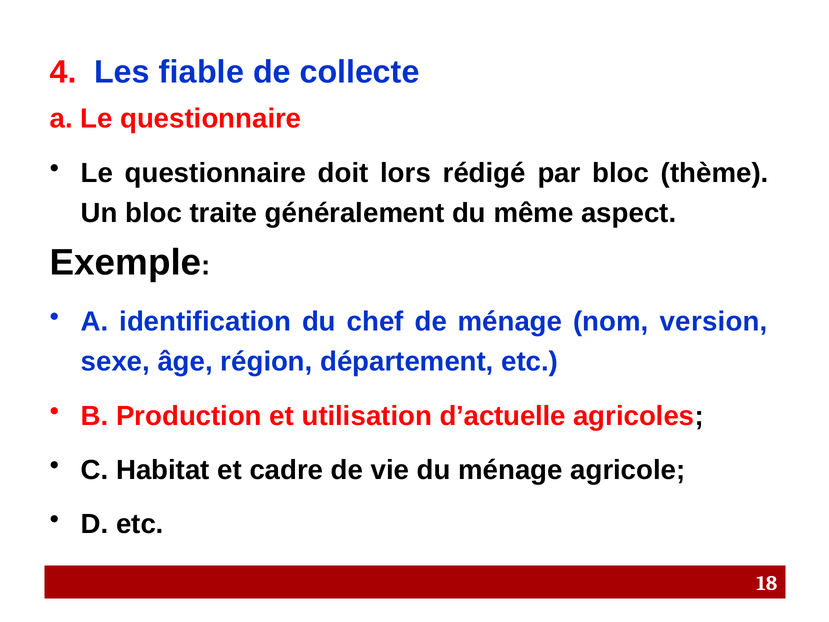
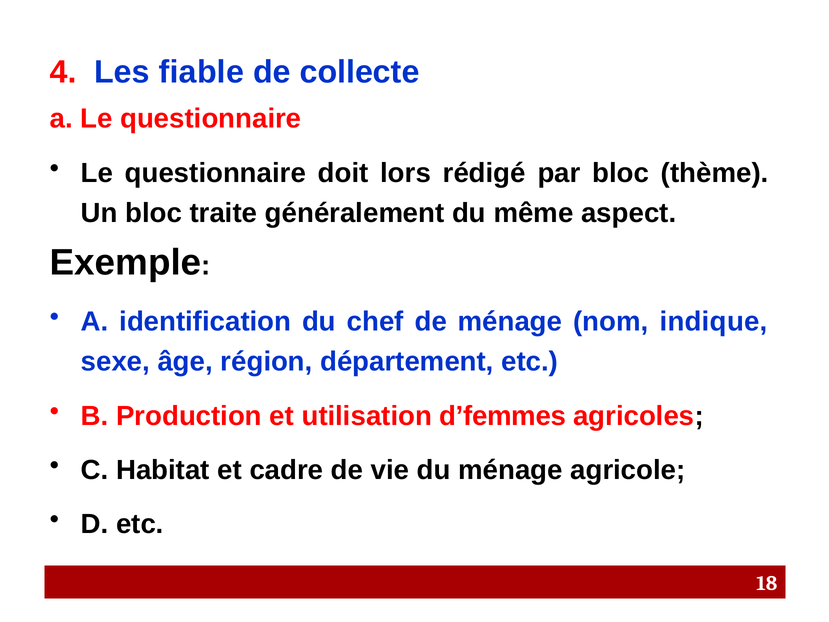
version: version -> indique (714, 321)
d’actuelle: d’actuelle -> d’femmes (503, 416)
